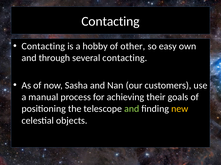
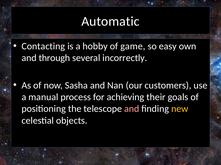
Contacting: Contacting -> Automatic (110, 21)
other: other -> game (133, 46)
several contacting: contacting -> incorrectly (125, 58)
and colour: light green -> pink (132, 109)
